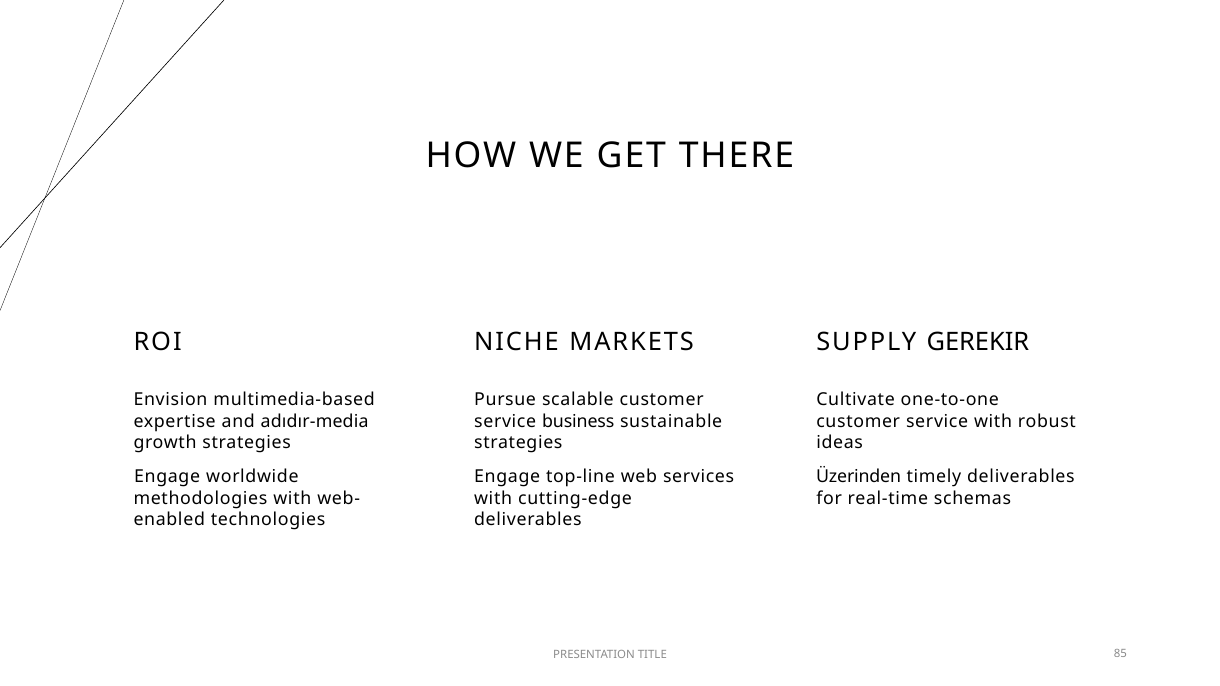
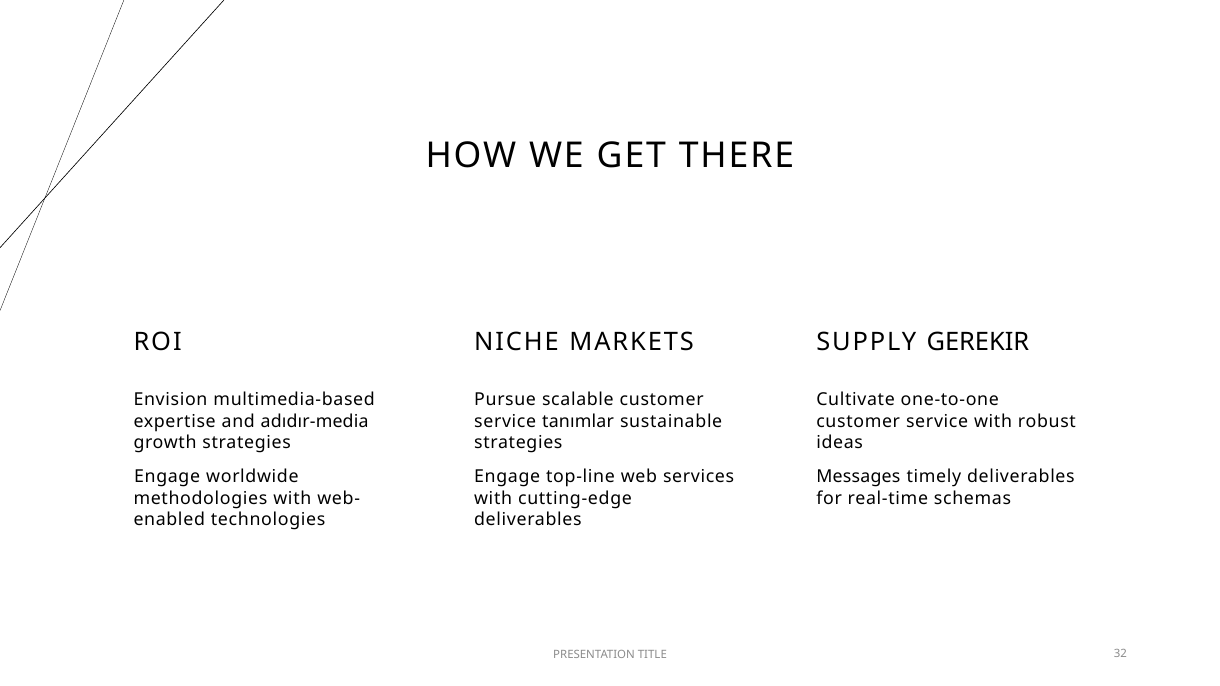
business: business -> tanımlar (578, 422)
Üzerinden: Üzerinden -> Messages (858, 477)
85: 85 -> 32 (1121, 654)
